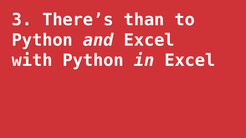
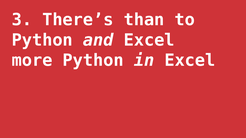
with: with -> more (32, 60)
